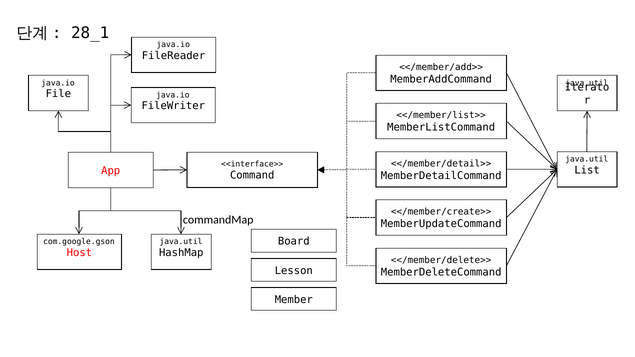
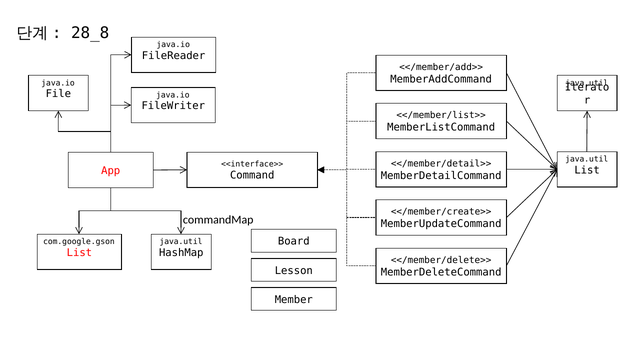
28_1: 28_1 -> 28_8 (90, 33)
Host: Host -> List (79, 253)
